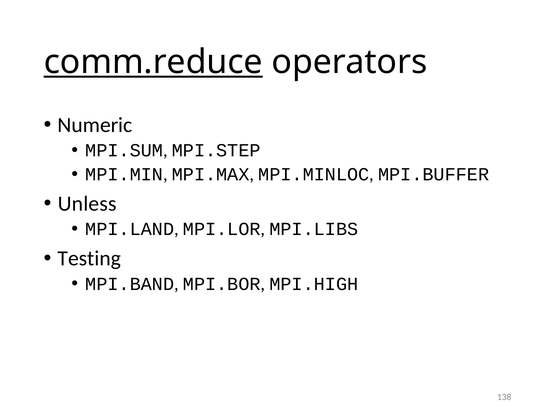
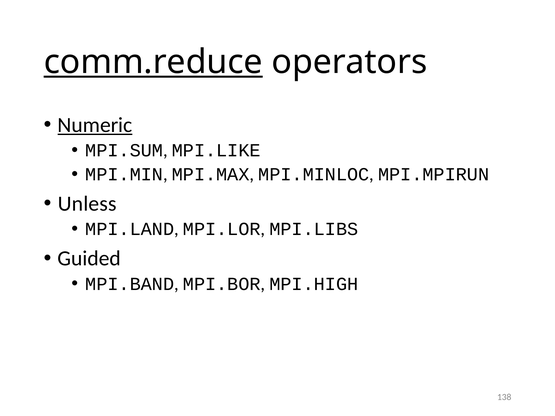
Numeric underline: none -> present (95, 125)
MPI.STEP: MPI.STEP -> MPI.LIKE (216, 151)
MPI.BUFFER: MPI.BUFFER -> MPI.MPIRUN (434, 174)
Testing: Testing -> Guided (89, 259)
